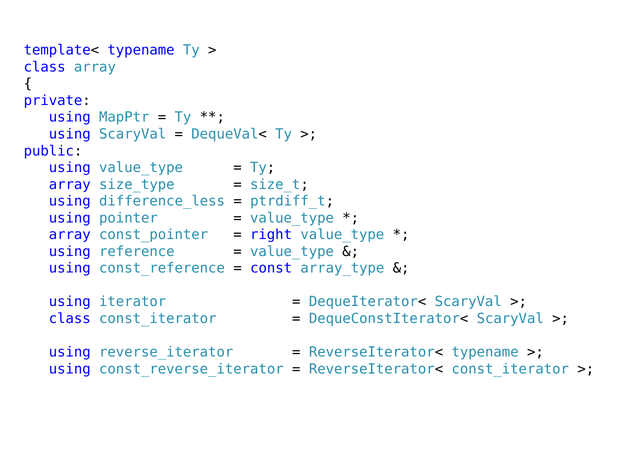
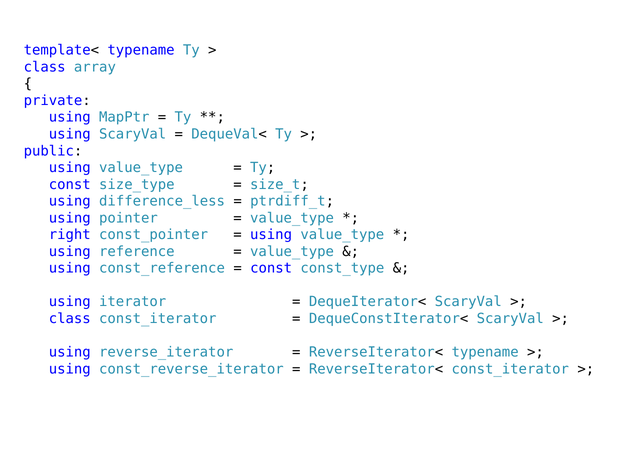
array: array -> const (70, 184)
array: array -> right (70, 235)
right: right -> using (271, 235)
array_type: array_type -> const_type (342, 268)
